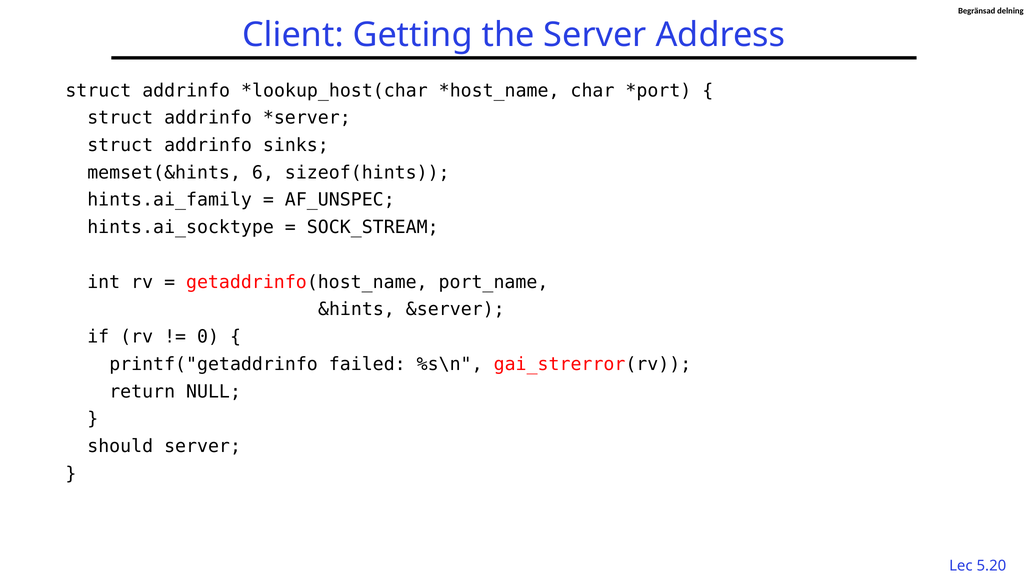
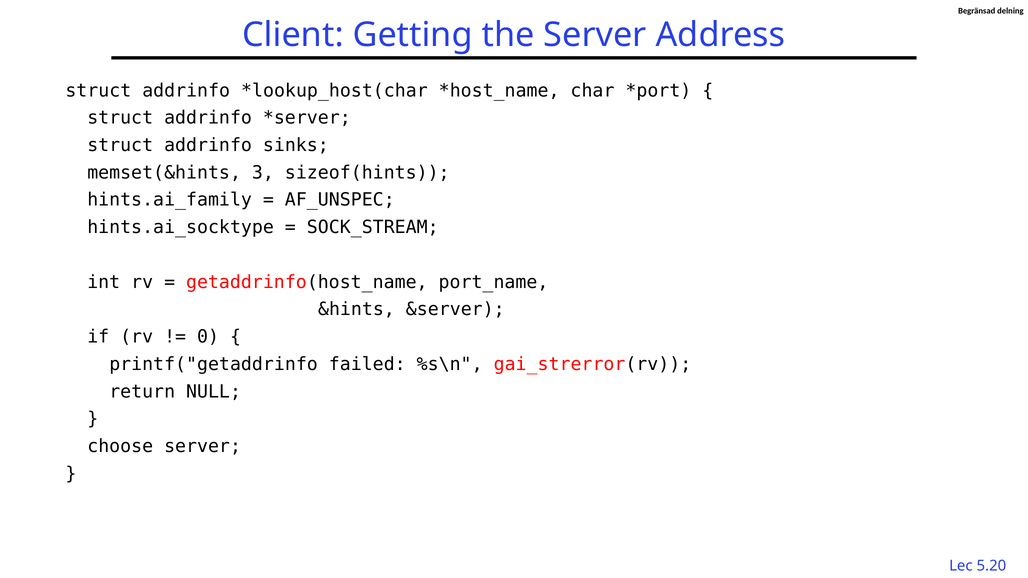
6: 6 -> 3 (263, 173)
should: should -> choose (120, 446)
